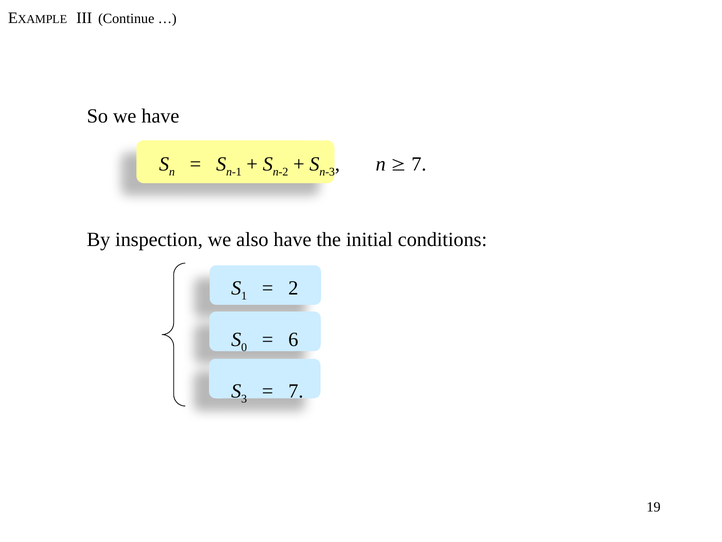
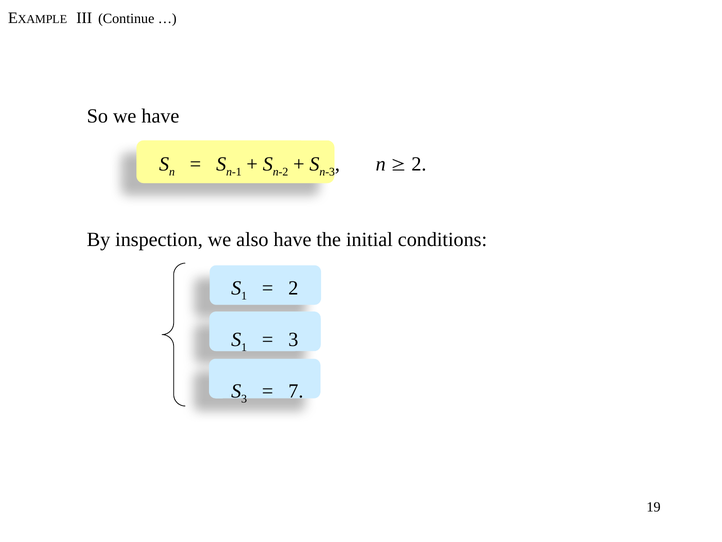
7: 7 -> 2 (419, 164)
0: 0 -> 1 (244, 347)
6: 6 -> 3 (293, 339)
